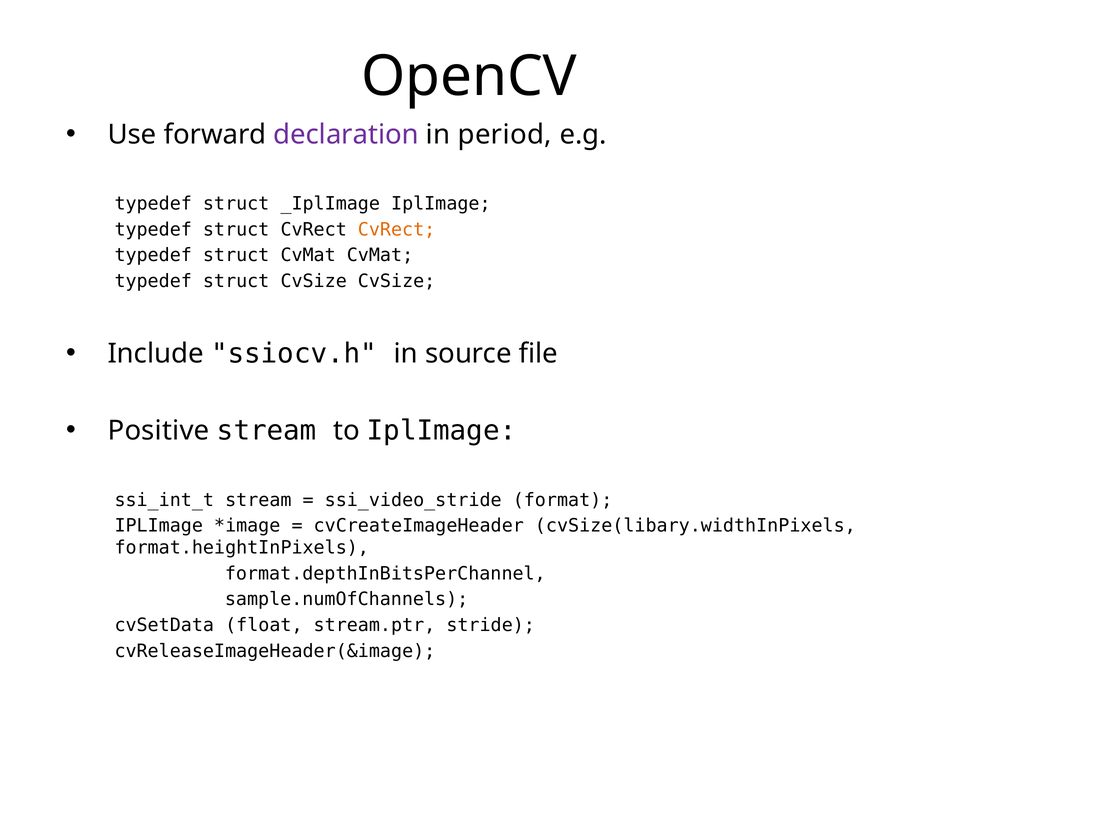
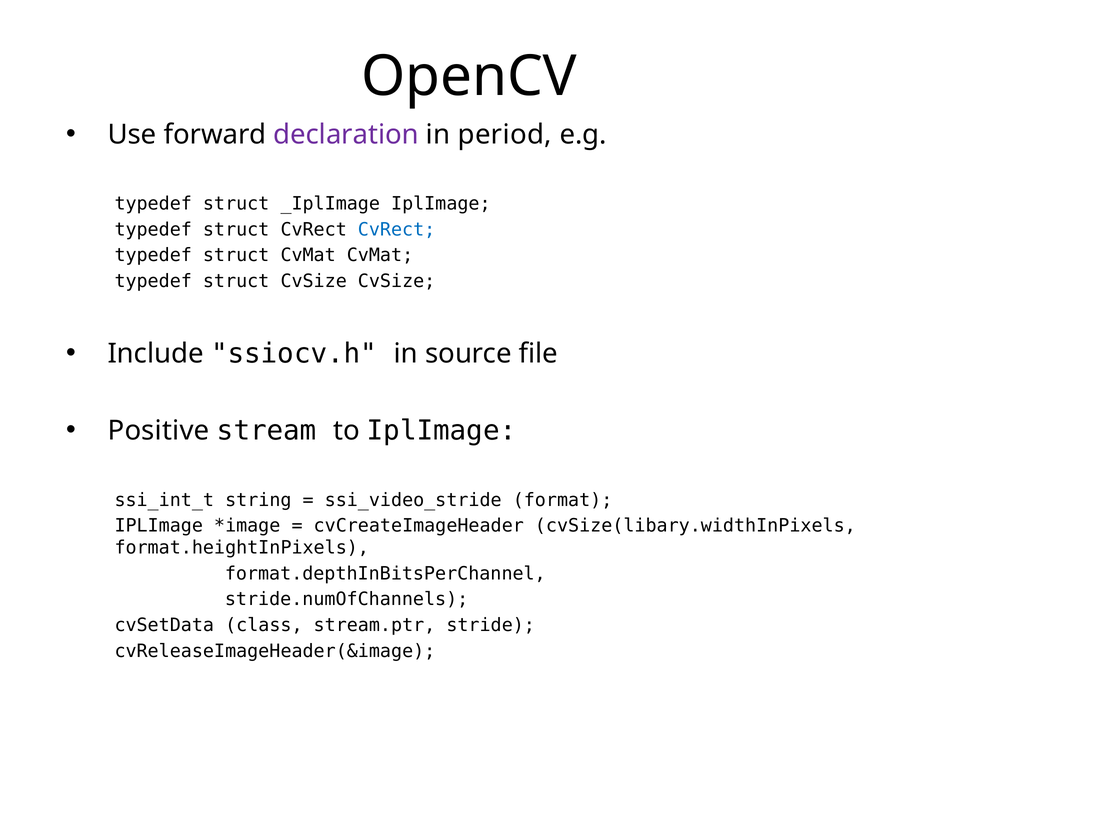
CvRect colour: orange -> blue (397, 229)
ssi_int_t stream: stream -> string (258, 500)
sample.numOfChannels: sample.numOfChannels -> stride.numOfChannels (347, 599)
float: float -> class (264, 625)
